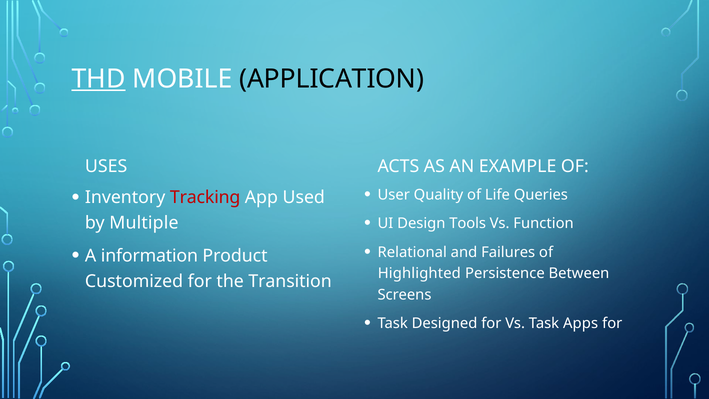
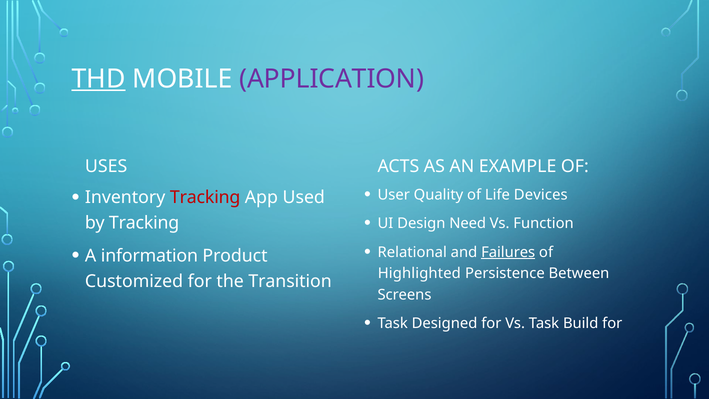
APPLICATION colour: black -> purple (332, 79)
Queries: Queries -> Devices (541, 195)
Tools: Tools -> Need (468, 223)
by Multiple: Multiple -> Tracking (144, 223)
Failures underline: none -> present (508, 252)
Apps: Apps -> Build (581, 323)
